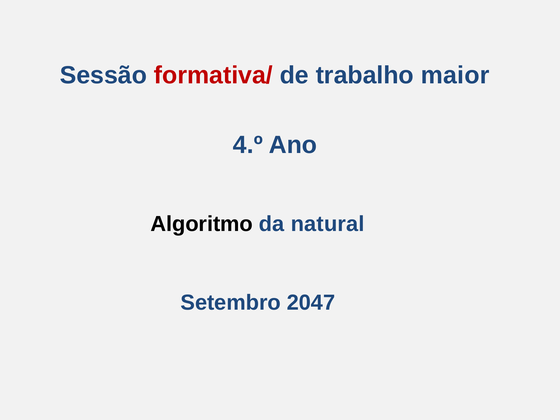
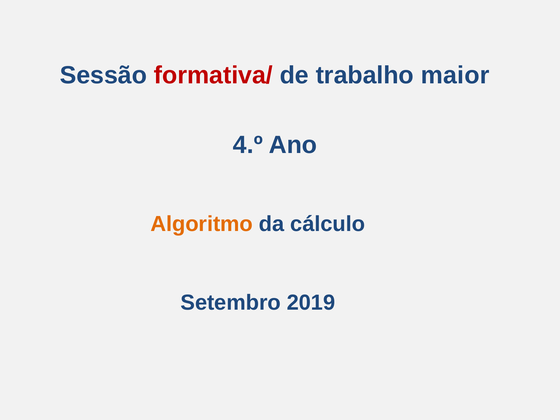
Algoritmo colour: black -> orange (202, 224)
natural: natural -> cálculo (328, 224)
2047: 2047 -> 2019 (311, 303)
